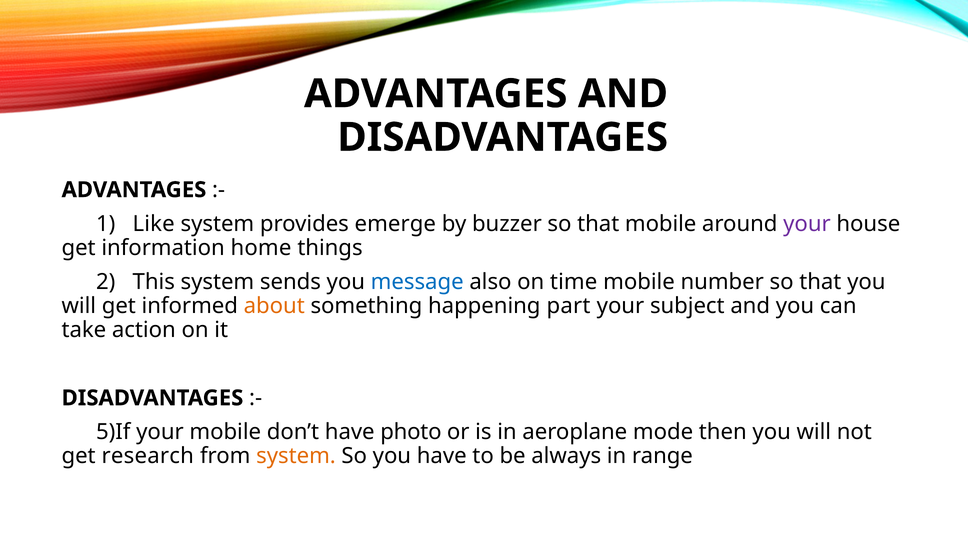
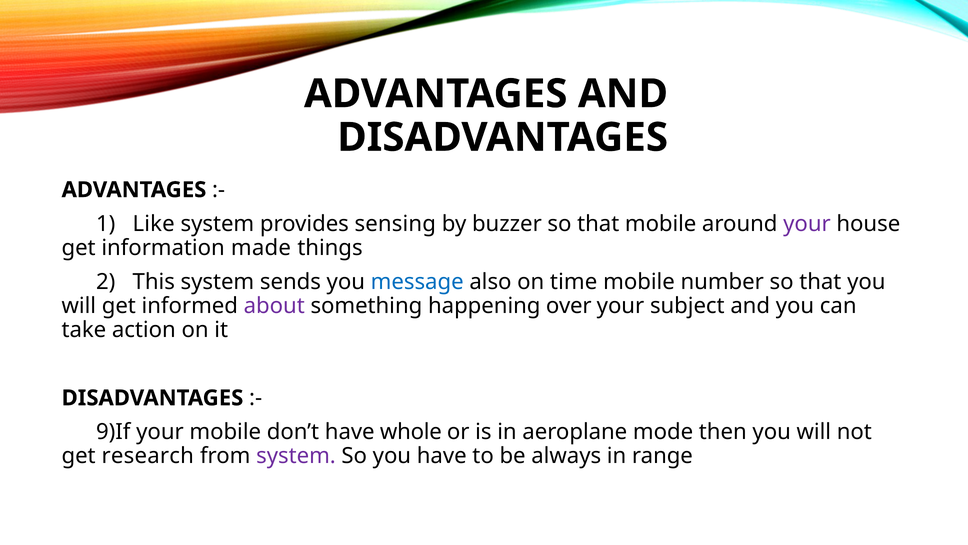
emerge: emerge -> sensing (395, 224)
home: home -> made (261, 248)
about colour: orange -> purple (274, 306)
part: part -> over (569, 306)
5)If: 5)If -> 9)If (113, 432)
photo: photo -> whole (411, 432)
system colour: orange -> purple (296, 456)
